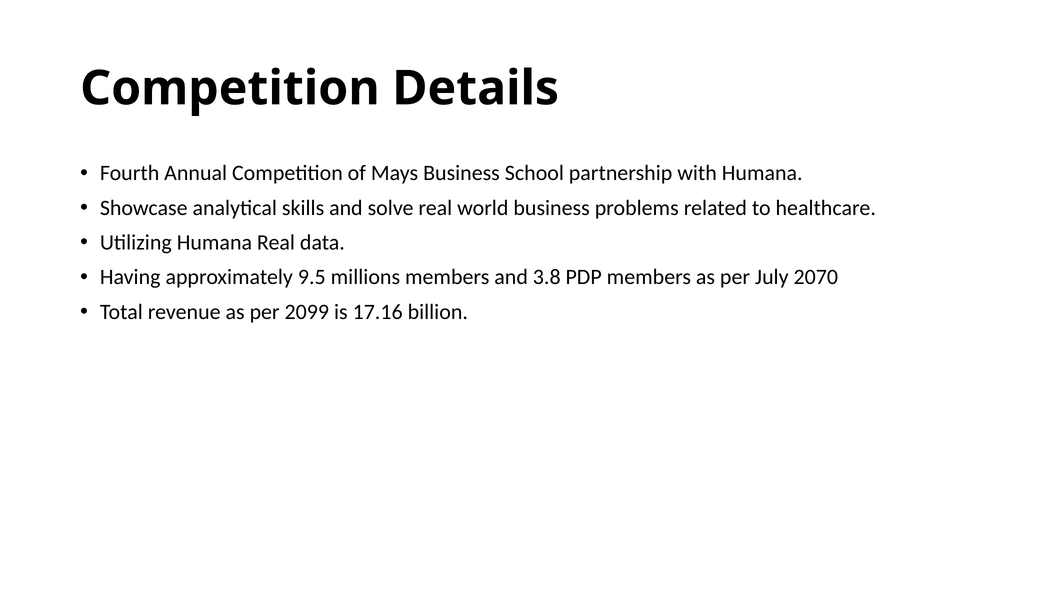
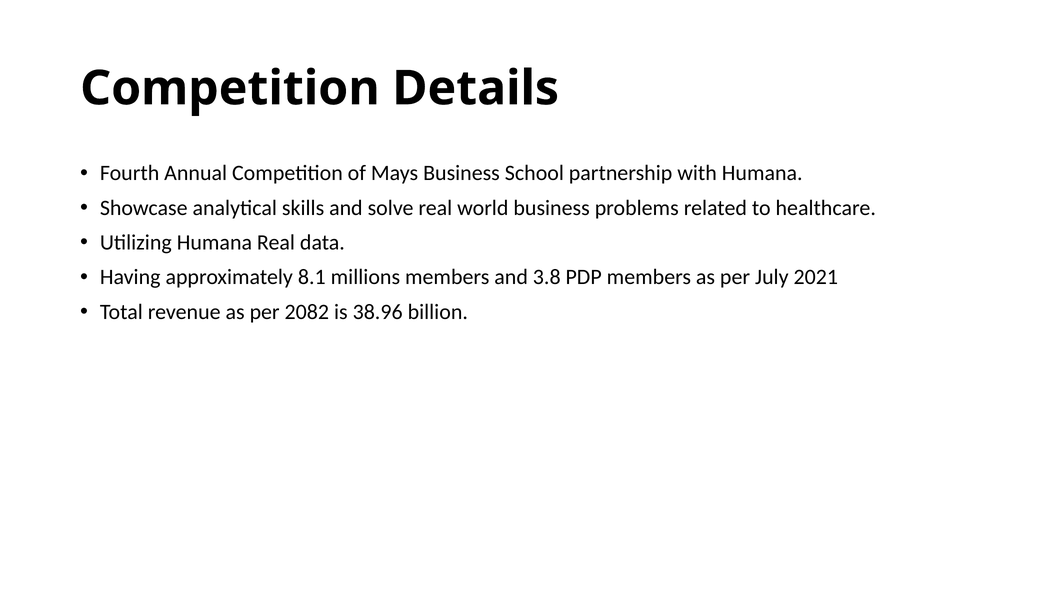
9.5: 9.5 -> 8.1 (312, 277)
2070: 2070 -> 2021 (816, 277)
2099: 2099 -> 2082 (307, 312)
17.16: 17.16 -> 38.96 (378, 312)
